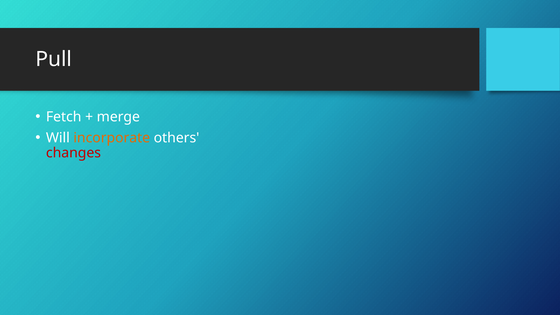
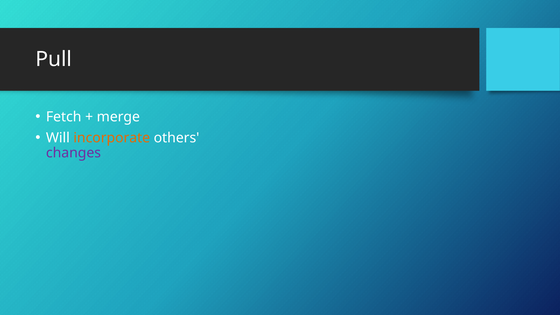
changes colour: red -> purple (73, 153)
